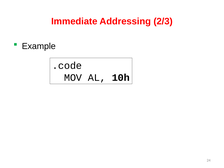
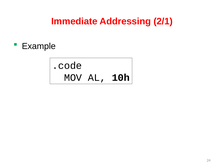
2/3: 2/3 -> 2/1 (163, 21)
